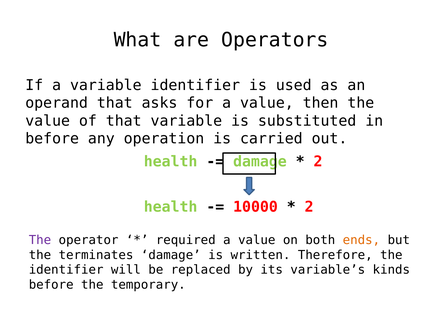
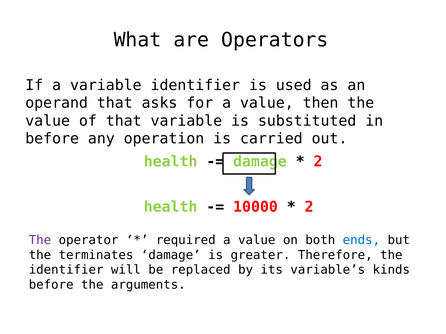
ends colour: orange -> blue (361, 240)
written: written -> greater (260, 255)
temporary: temporary -> arguments (148, 285)
